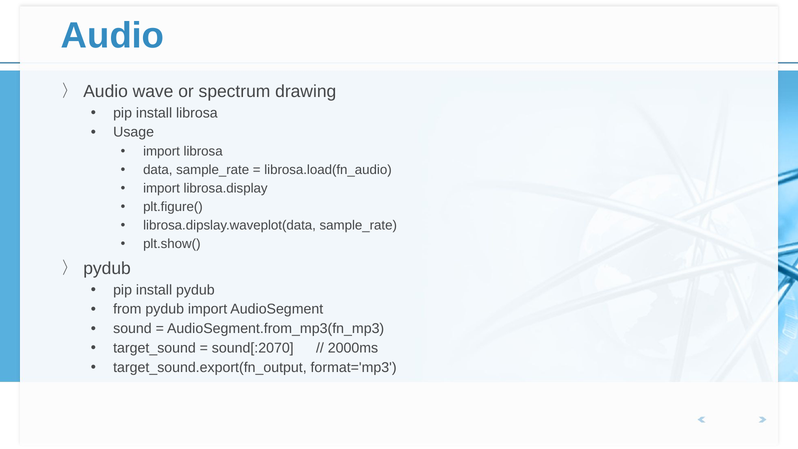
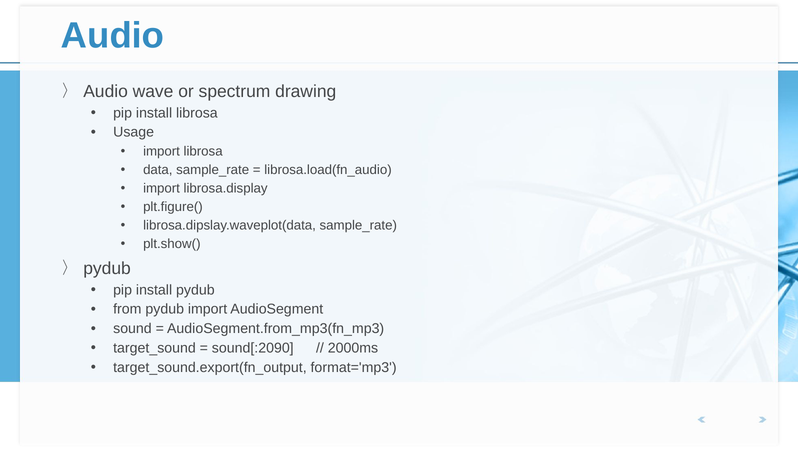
sound[:2070: sound[:2070 -> sound[:2090 (253, 348)
